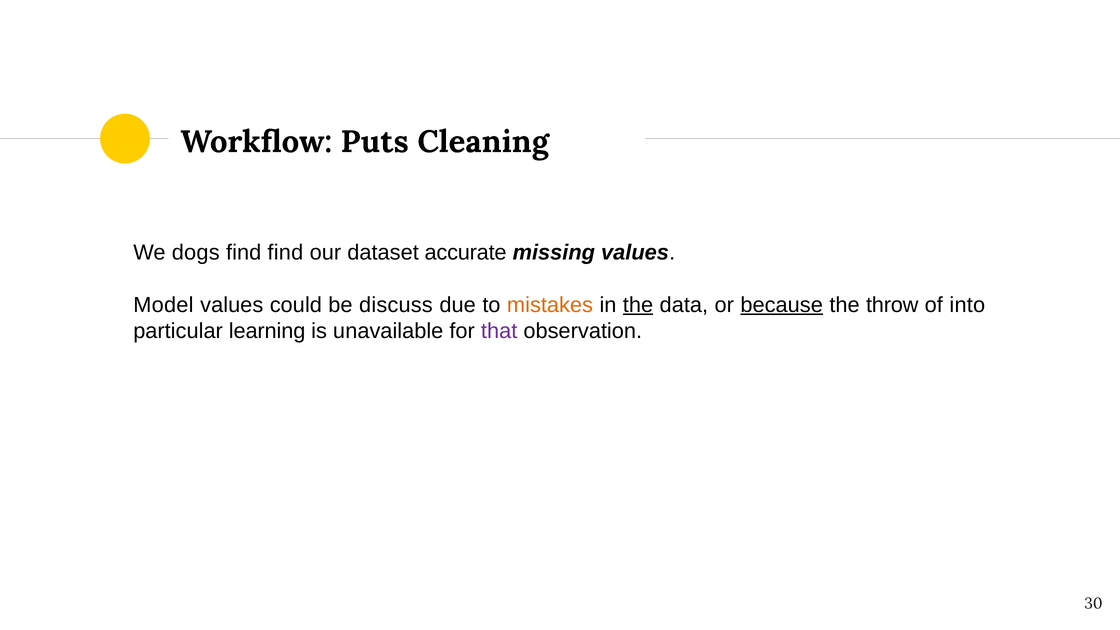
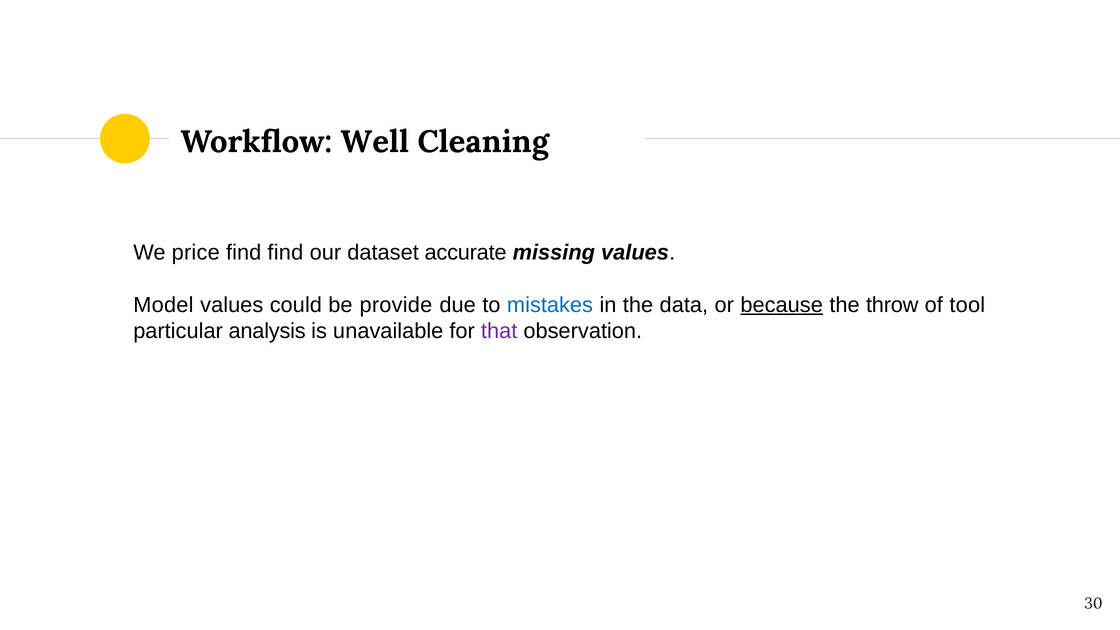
Puts: Puts -> Well (375, 142)
dogs: dogs -> price (196, 253)
discuss: discuss -> provide (396, 305)
mistakes colour: orange -> blue (550, 305)
the underline: present -> none (638, 305)
into: into -> tool (967, 305)
learning: learning -> analysis (267, 331)
